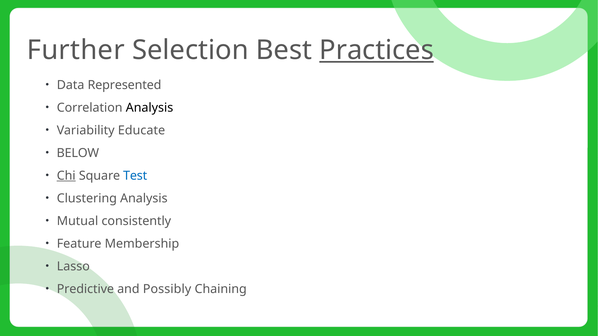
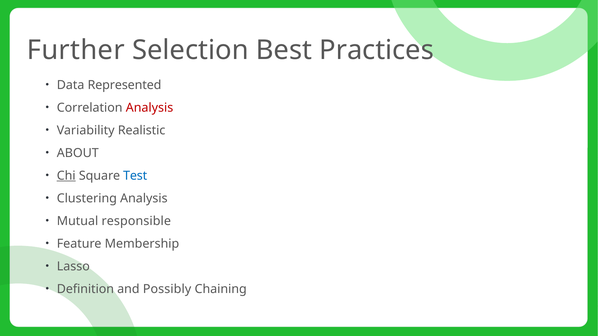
Practices underline: present -> none (377, 50)
Analysis colour: black -> red (150, 108)
Educate: Educate -> Realistic (142, 131)
BELOW: BELOW -> ABOUT (78, 153)
consistently: consistently -> responsible (136, 221)
Predictive: Predictive -> Definition (85, 289)
